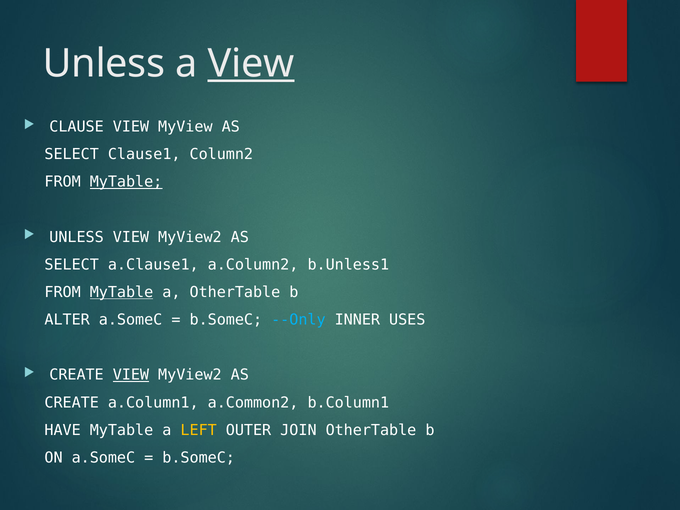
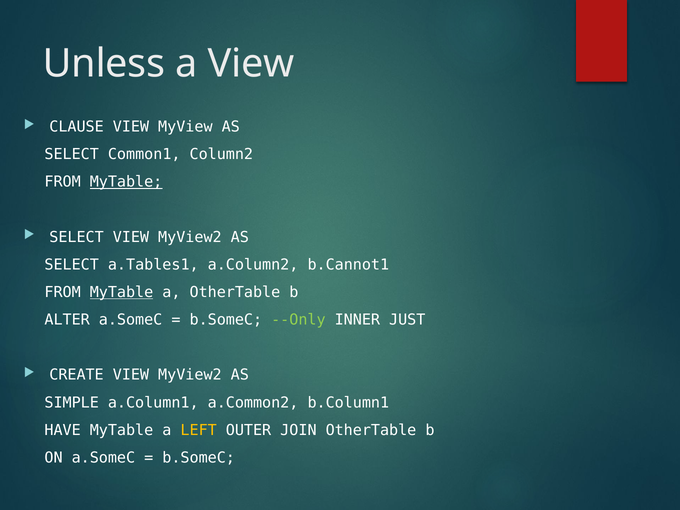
View underline: present -> none (251, 64)
Clause1: Clause1 -> Common1 (144, 154)
UNLESS: UNLESS -> SELECT (77, 237)
a.Clause1: a.Clause1 -> a.Tables1 (153, 265)
b.Unless1: b.Unless1 -> b.Cannot1 (348, 265)
--Only colour: light blue -> light green (298, 320)
USES: USES -> JUST (407, 320)
VIEW underline: present -> none (131, 375)
CREATE: CREATE -> SIMPLE (72, 403)
